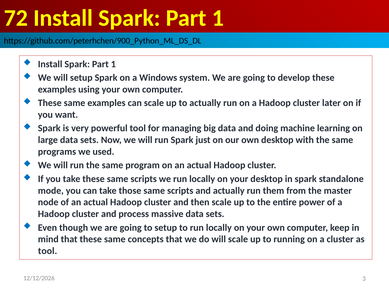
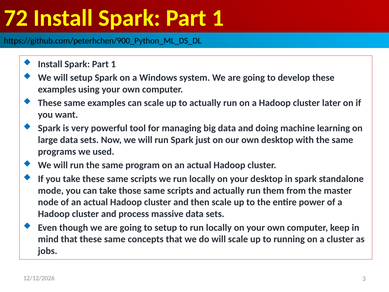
tool: tool -> jobs (48, 251)
